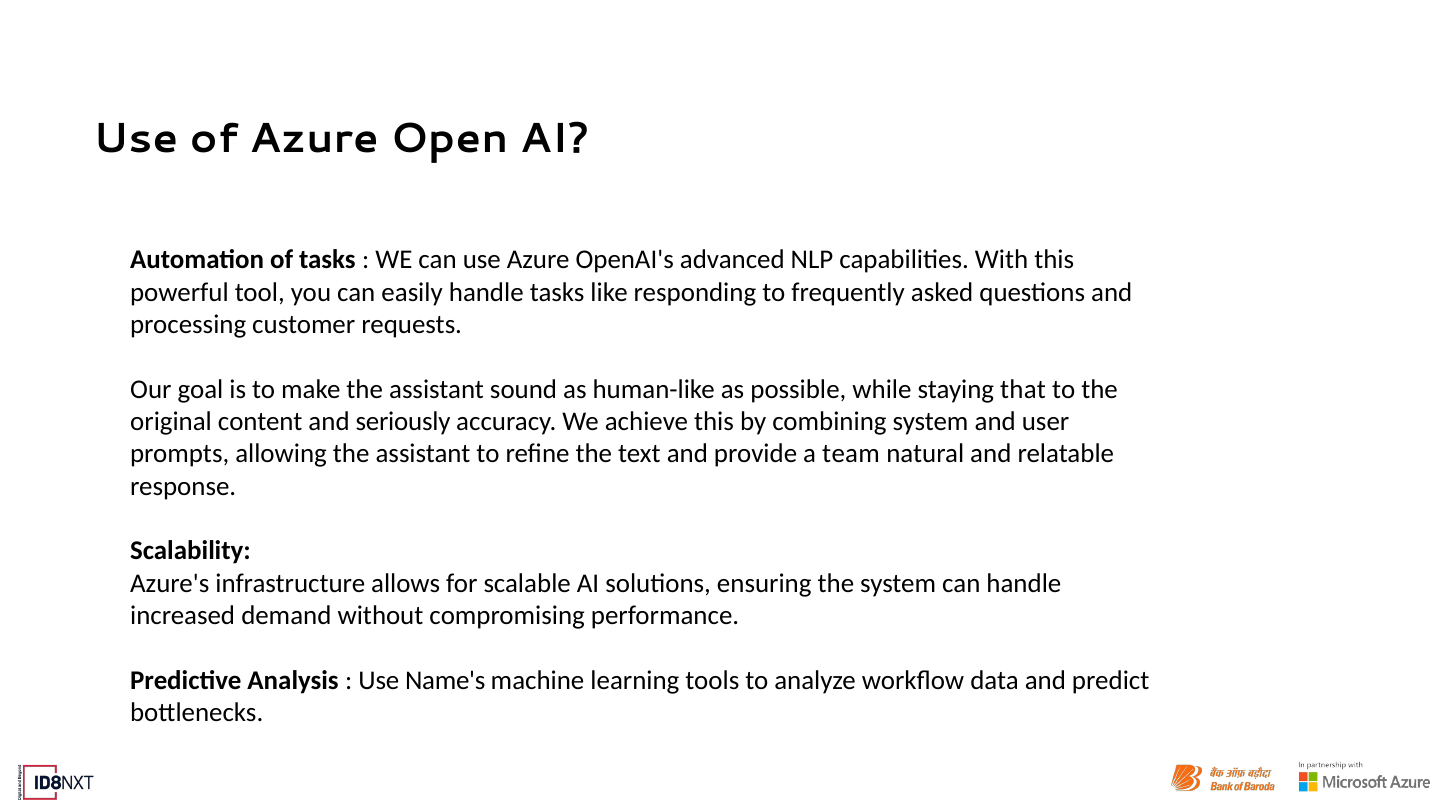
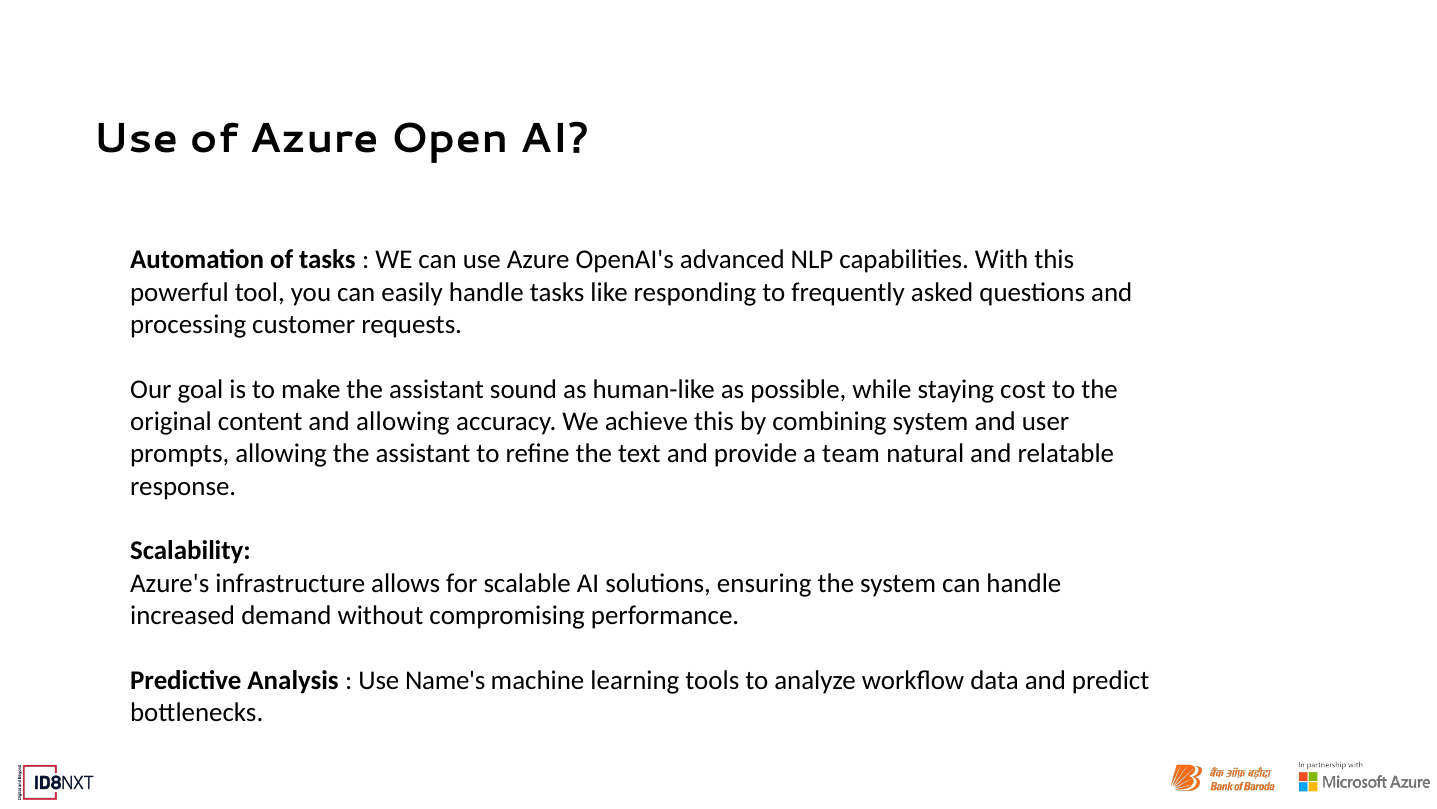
that: that -> cost (1023, 389)
and seriously: seriously -> allowing (403, 421)
